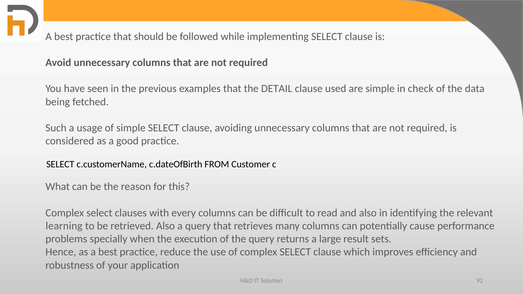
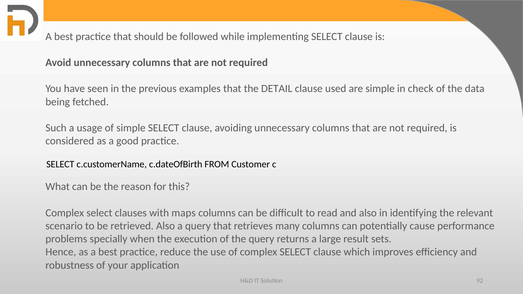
every: every -> maps (184, 213)
learning: learning -> scenario (64, 226)
